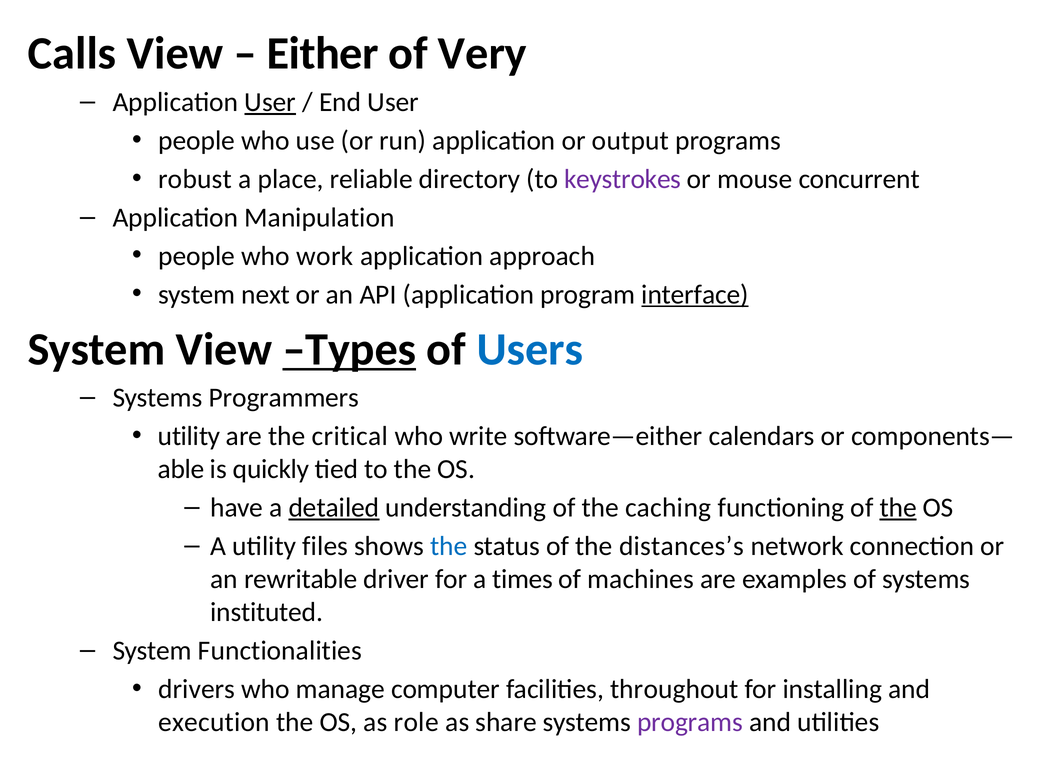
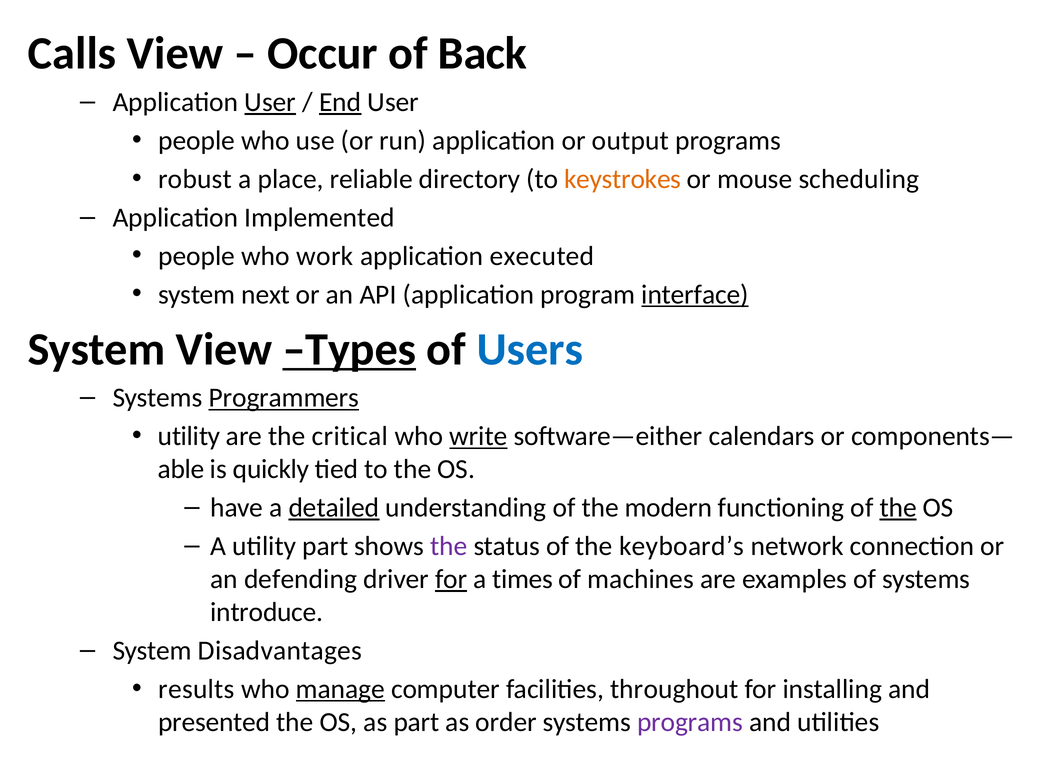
Either: Either -> Occur (323, 54)
Very: Very -> Back (483, 54)
End underline: none -> present (340, 102)
keystrokes colour: purple -> orange (623, 179)
concurrent: concurrent -> scheduling (859, 179)
Manipulation: Manipulation -> Implemented (319, 218)
approach: approach -> executed (542, 256)
Programmers underline: none -> present (284, 398)
write underline: none -> present (478, 436)
caching: caching -> modern (668, 508)
utility files: files -> part (325, 546)
the colour: blue -> purple (449, 546)
distances’s: distances’s -> keyboard’s (681, 546)
rewritable: rewritable -> defending (301, 579)
for underline: none -> present (451, 579)
instituted: instituted -> introduce (267, 612)
Functionalities: Functionalities -> Disadvantages (280, 651)
drivers: drivers -> results (196, 689)
manage underline: none -> present (340, 689)
execution: execution -> presented (214, 722)
as role: role -> part (417, 722)
share: share -> order (506, 722)
